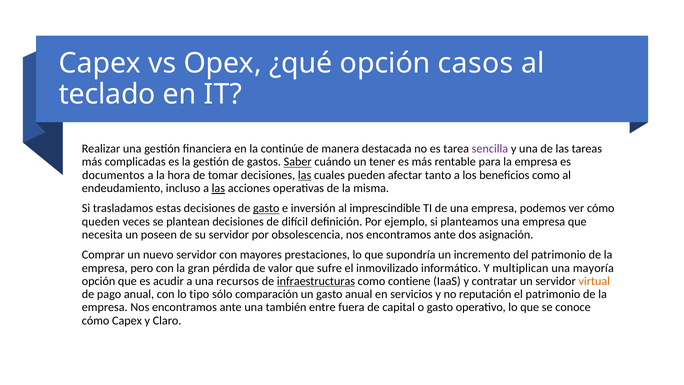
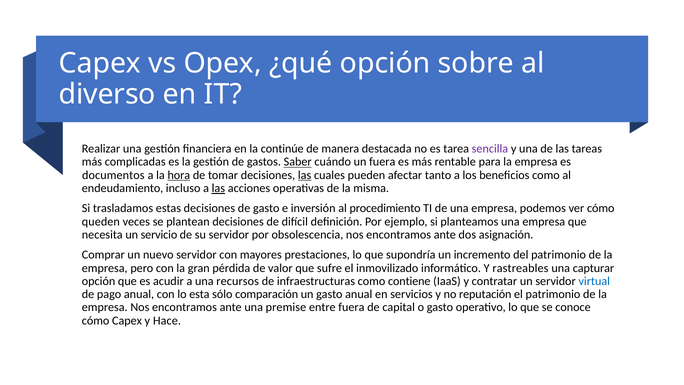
casos: casos -> sobre (476, 63)
teclado: teclado -> diverso (107, 94)
un tener: tener -> fuera (382, 162)
hora underline: none -> present (179, 175)
gasto underline: present -> none (266, 208)
imprescindible: imprescindible -> procedimiento (385, 208)
poseen: poseen -> servicio (159, 235)
multiplican: multiplican -> rastreables (520, 268)
mayoría: mayoría -> capturar (593, 268)
infraestructuras underline: present -> none (316, 281)
virtual colour: orange -> blue (594, 281)
tipo: tipo -> esta (199, 294)
también: también -> premise (286, 307)
Claro: Claro -> Hace (167, 320)
